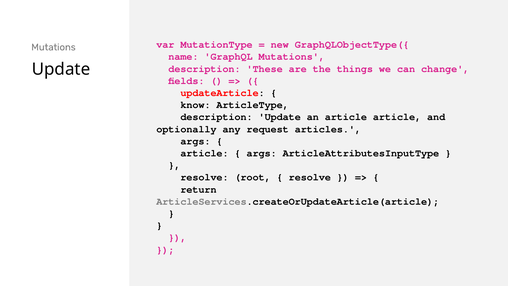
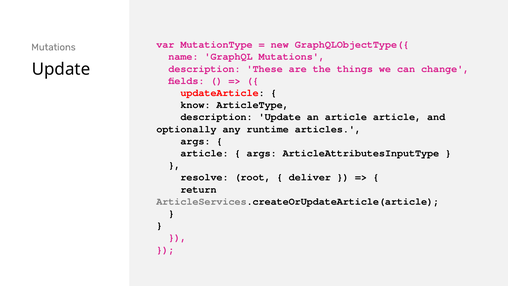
request: request -> runtime (268, 129)
resolve: resolve -> deliver (310, 177)
